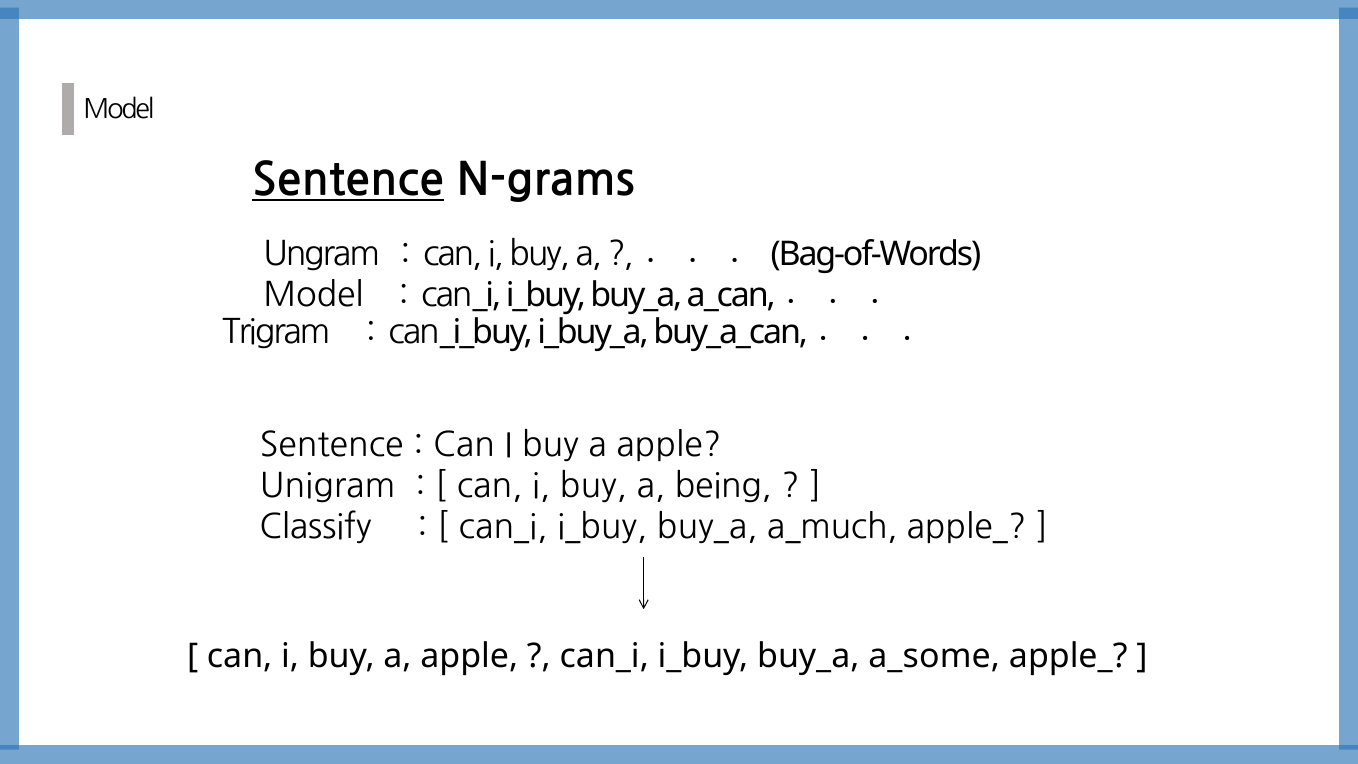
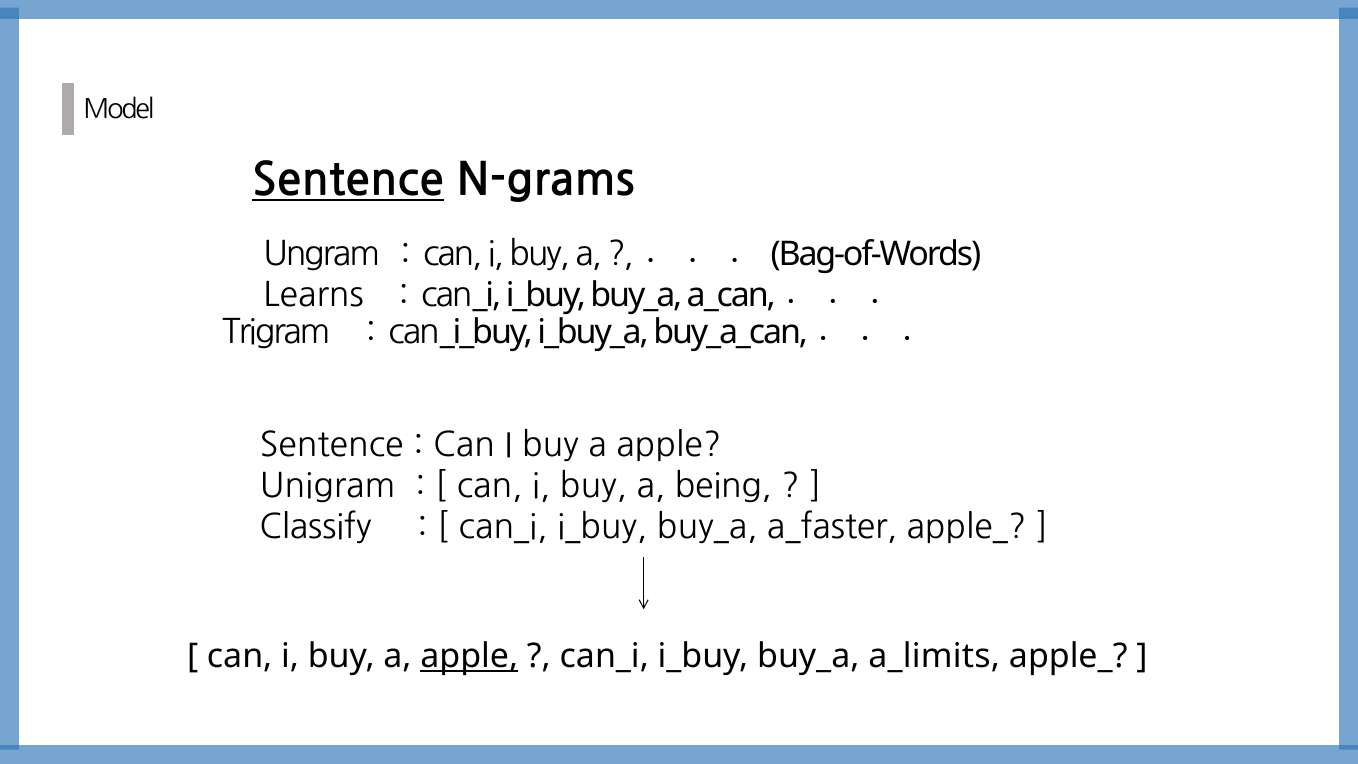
Model: Model -> Learns (313, 295)
much: much -> faster (849, 527)
apple underline: none -> present (469, 656)
a_some: a_some -> a_limits (934, 656)
